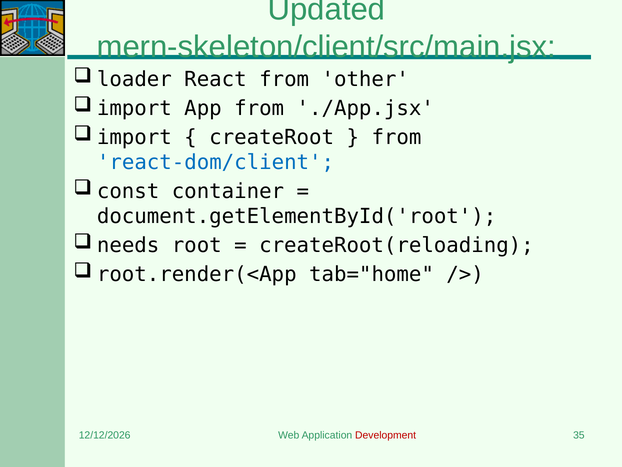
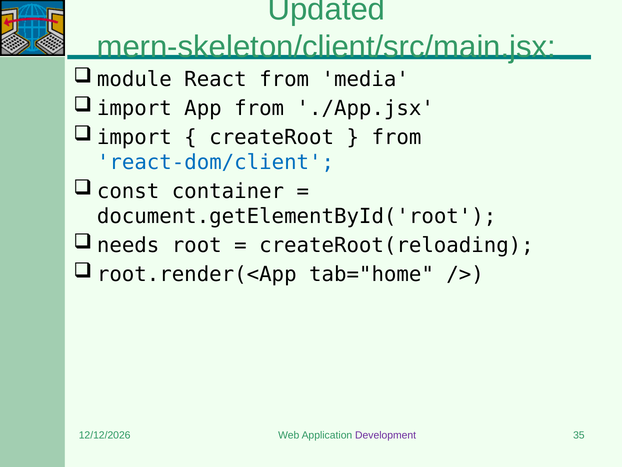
loader: loader -> module (134, 79)
other: other -> media (365, 79)
Development colour: red -> purple (386, 435)
